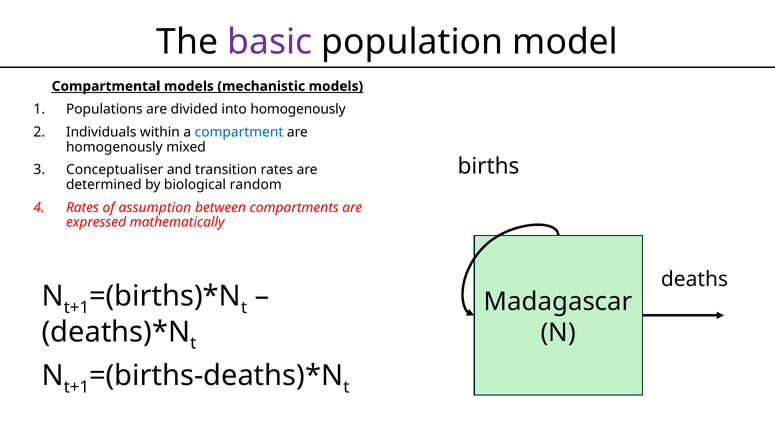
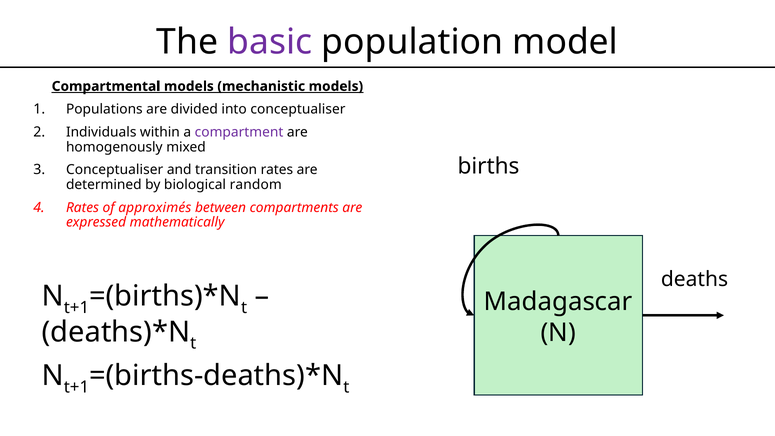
into homogenously: homogenously -> conceptualiser (298, 109)
compartment colour: blue -> purple (239, 132)
assumption: assumption -> approximés (155, 208)
